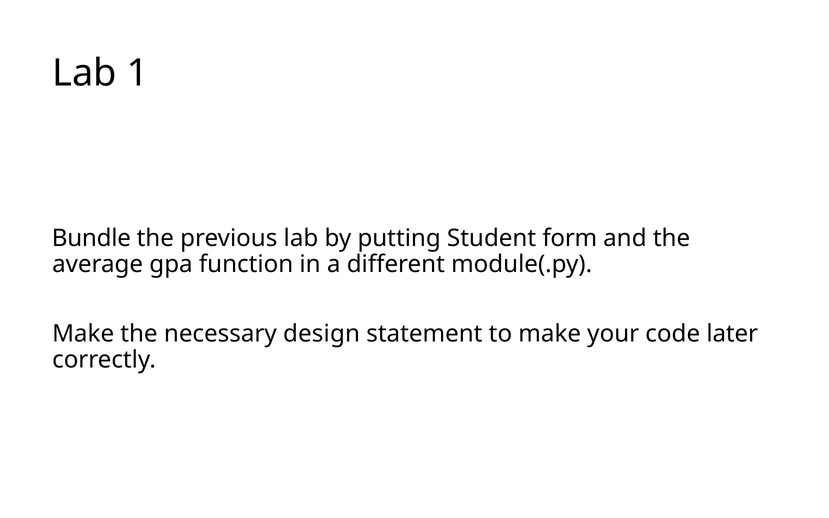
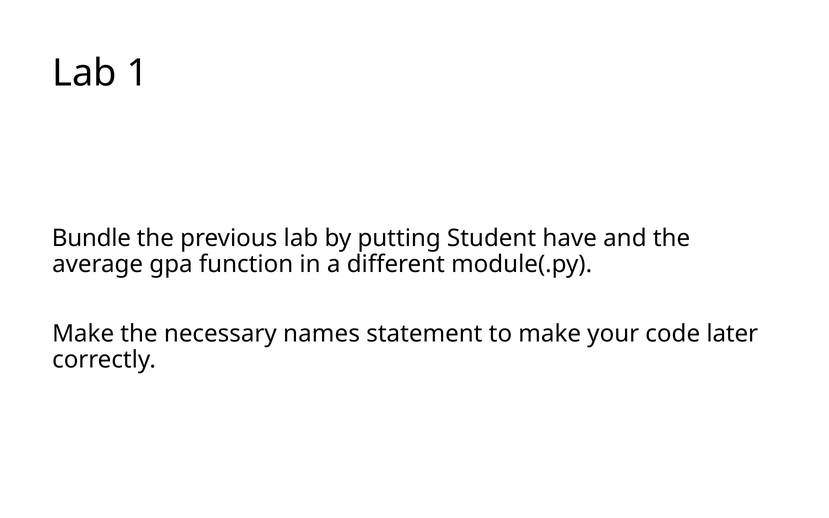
form: form -> have (570, 238)
design: design -> names (322, 334)
